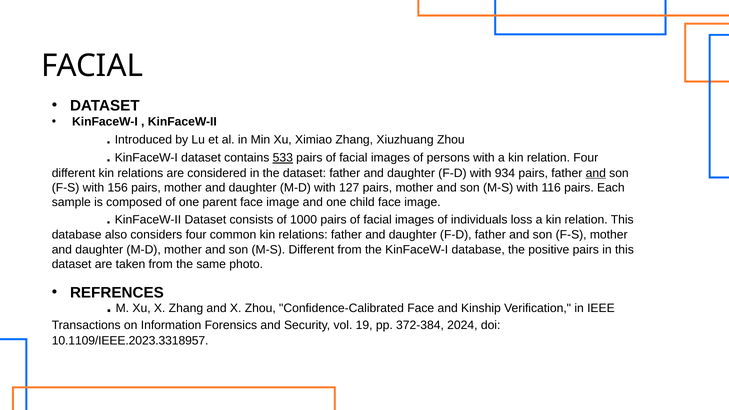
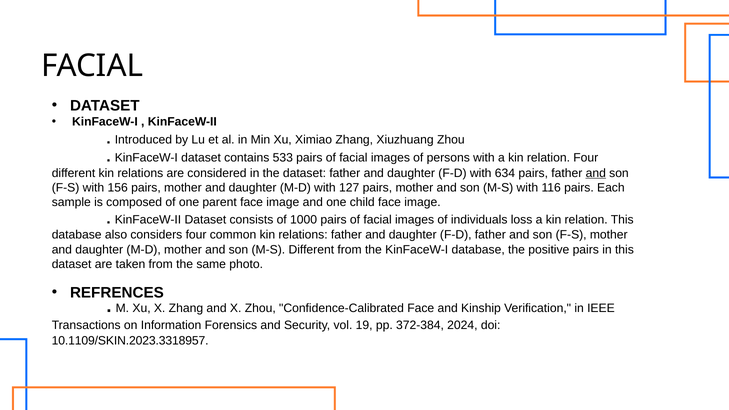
533 underline: present -> none (283, 158)
934: 934 -> 634 (505, 173)
10.1109/IEEE.2023.3318957: 10.1109/IEEE.2023.3318957 -> 10.1109/SKIN.2023.3318957 (130, 341)
